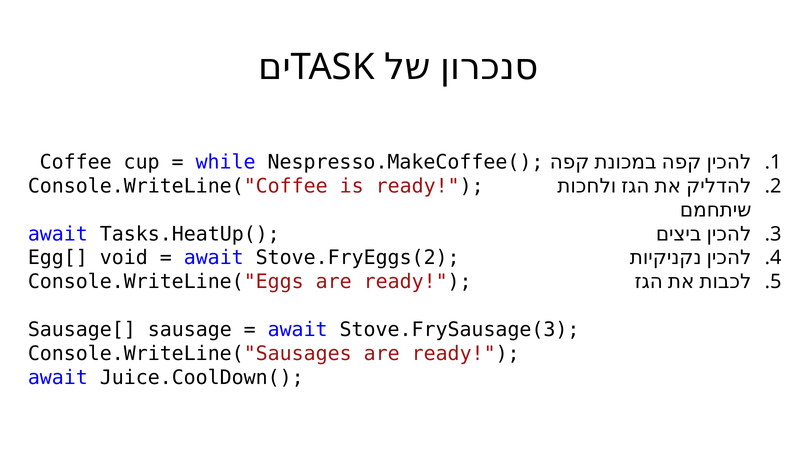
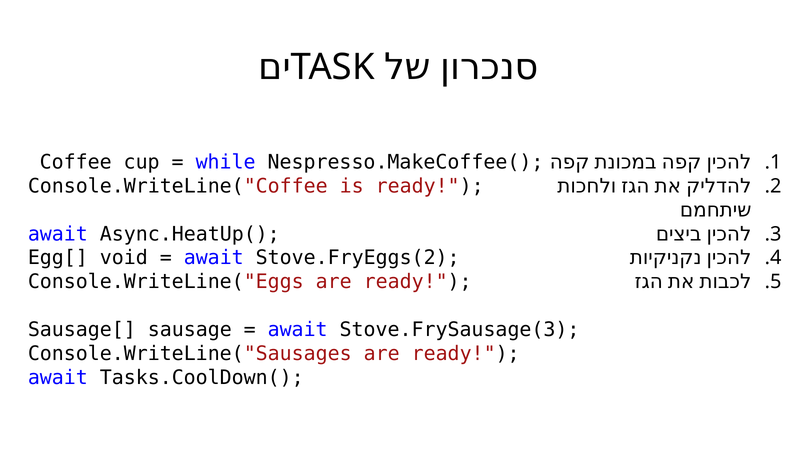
Tasks.HeatUp(: Tasks.HeatUp( -> Async.HeatUp( (190, 234)
Juice.CoolDown(: Juice.CoolDown( -> Tasks.CoolDown( (202, 377)
